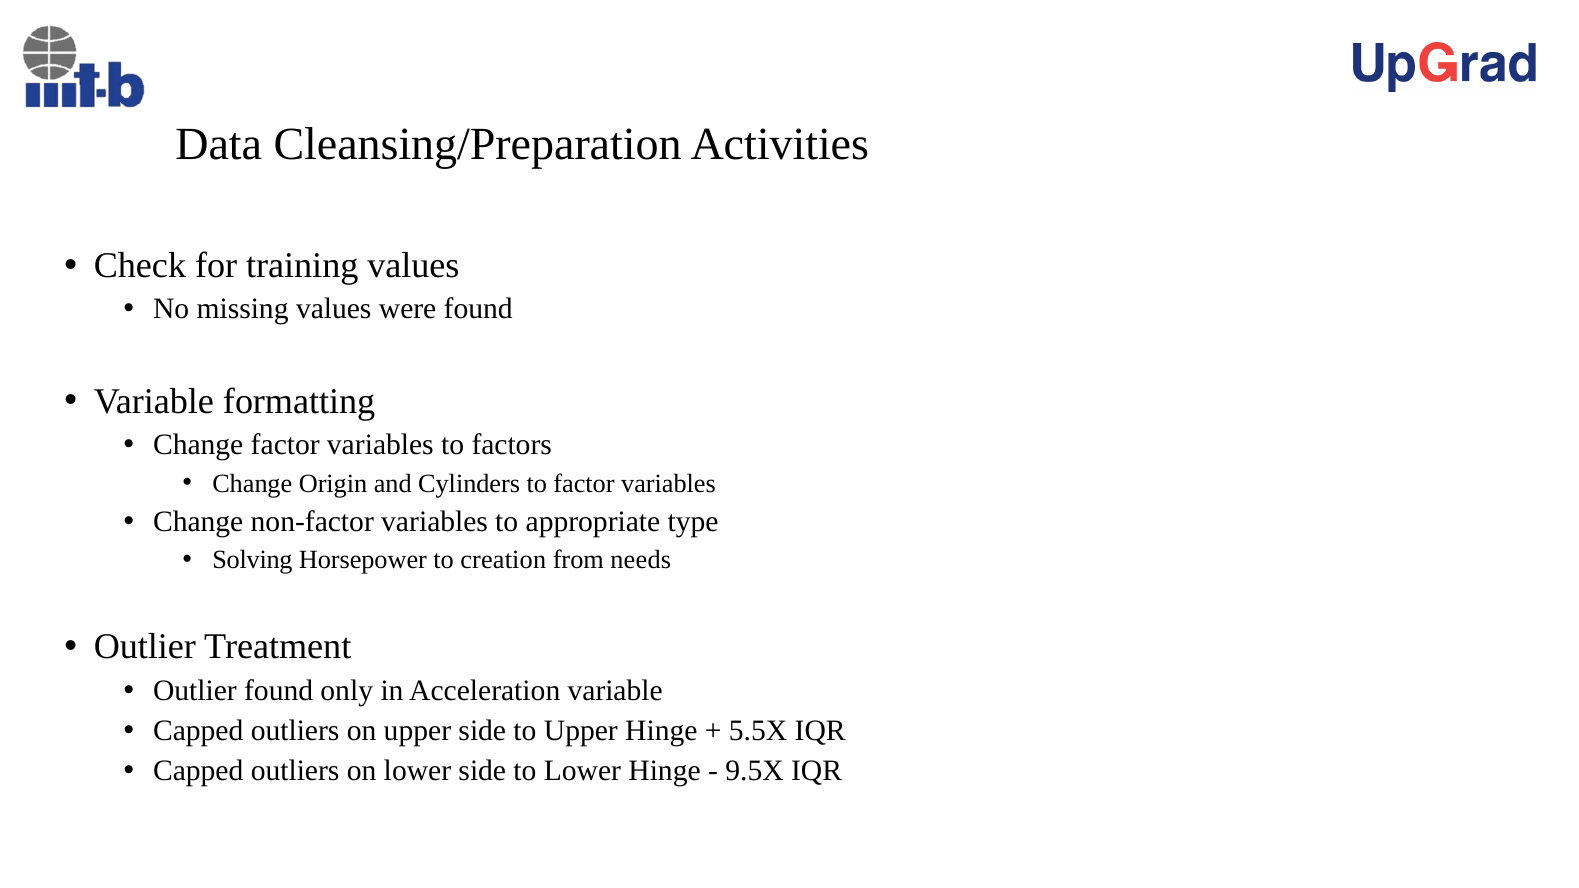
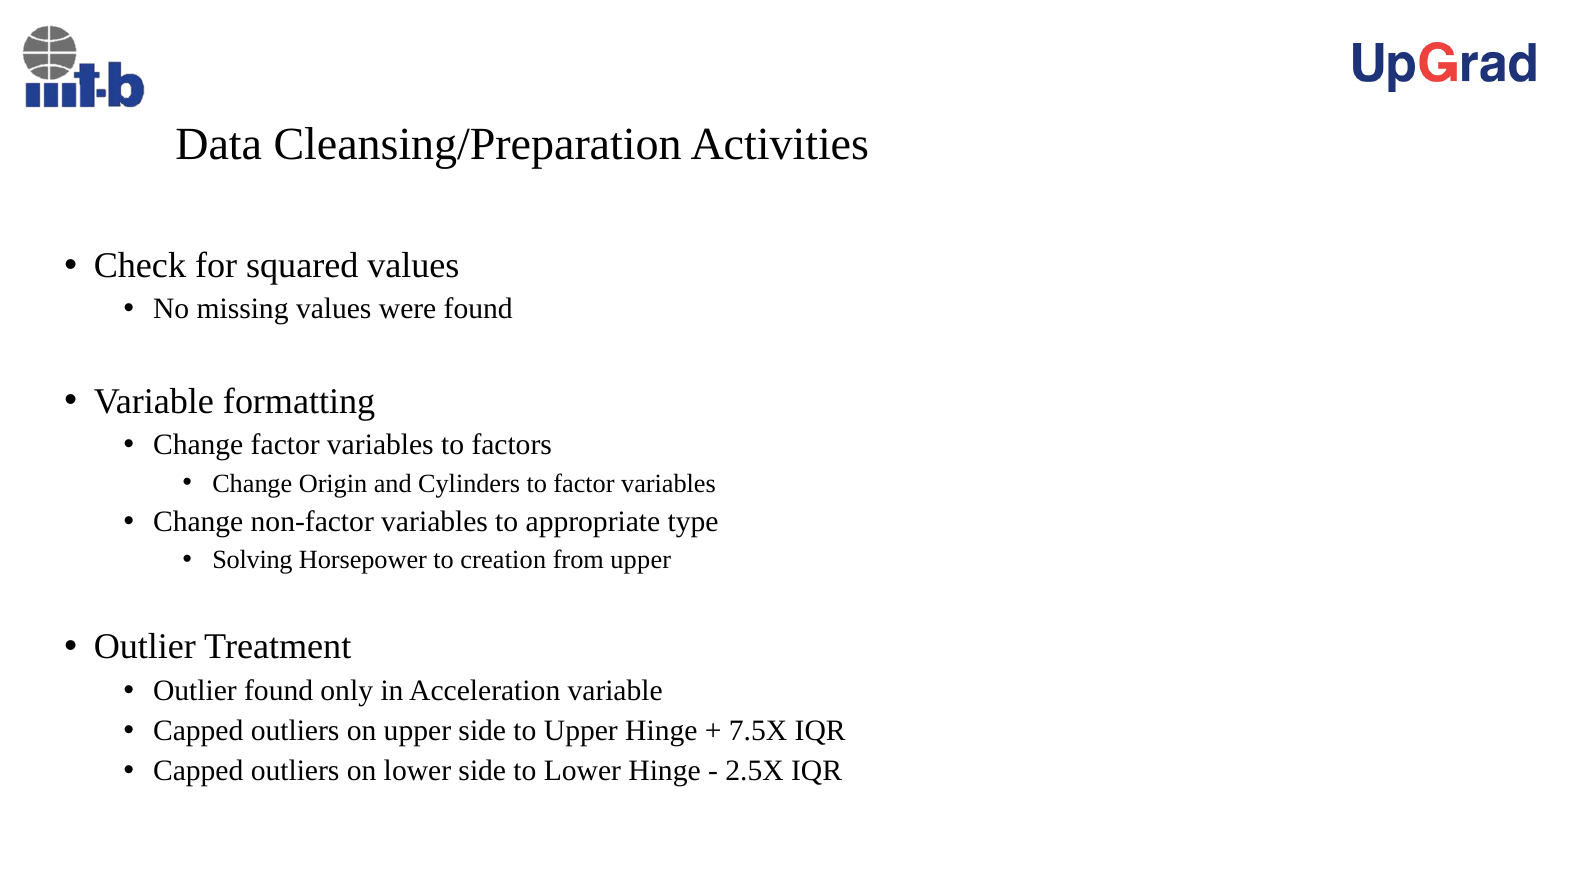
training: training -> squared (302, 265)
from needs: needs -> upper (641, 560)
5.5X: 5.5X -> 7.5X (758, 731)
9.5X: 9.5X -> 2.5X (755, 771)
